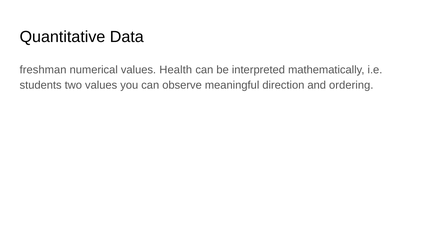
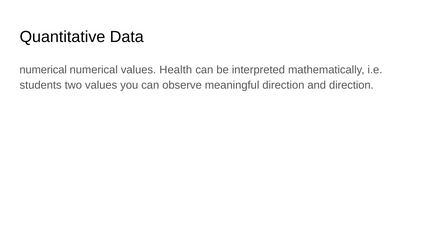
freshman: freshman -> numerical (43, 70)
and ordering: ordering -> direction (351, 85)
